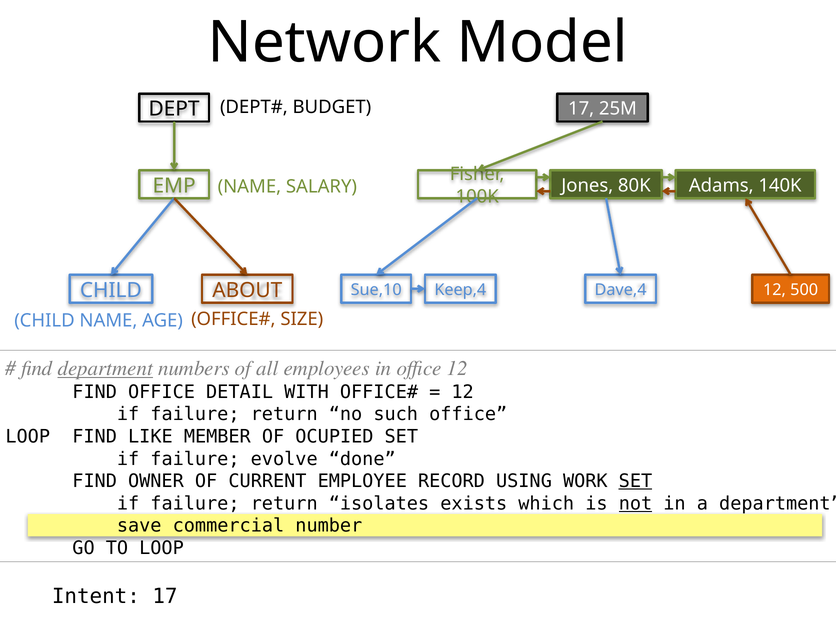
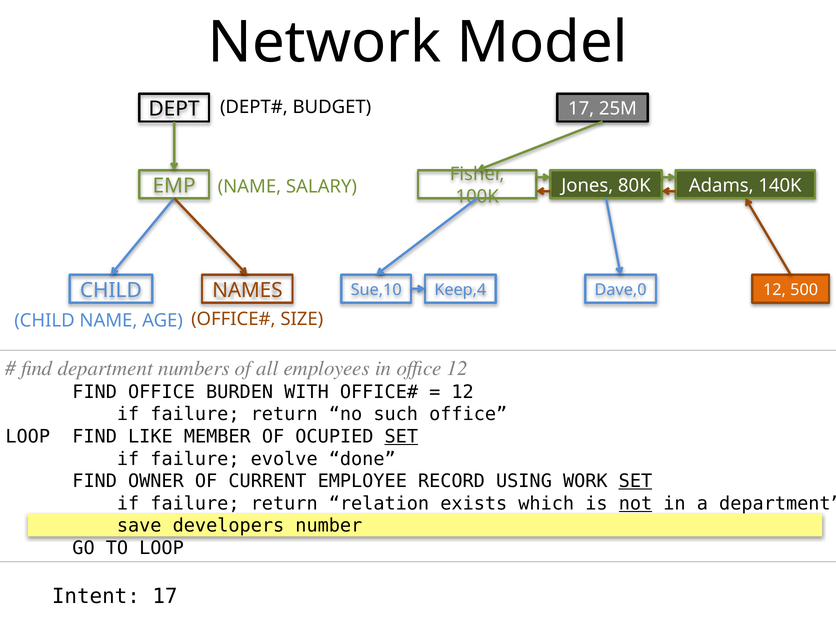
ABOUT: ABOUT -> NAMES (247, 290)
Dave,4: Dave,4 -> Dave,0 (621, 290)
department underline: present -> none (105, 369)
DETAIL: DETAIL -> BURDEN (240, 392)
SET underline: none -> present (401, 437)
isolates: isolates -> relation (379, 503)
commercial: commercial -> developers (228, 526)
